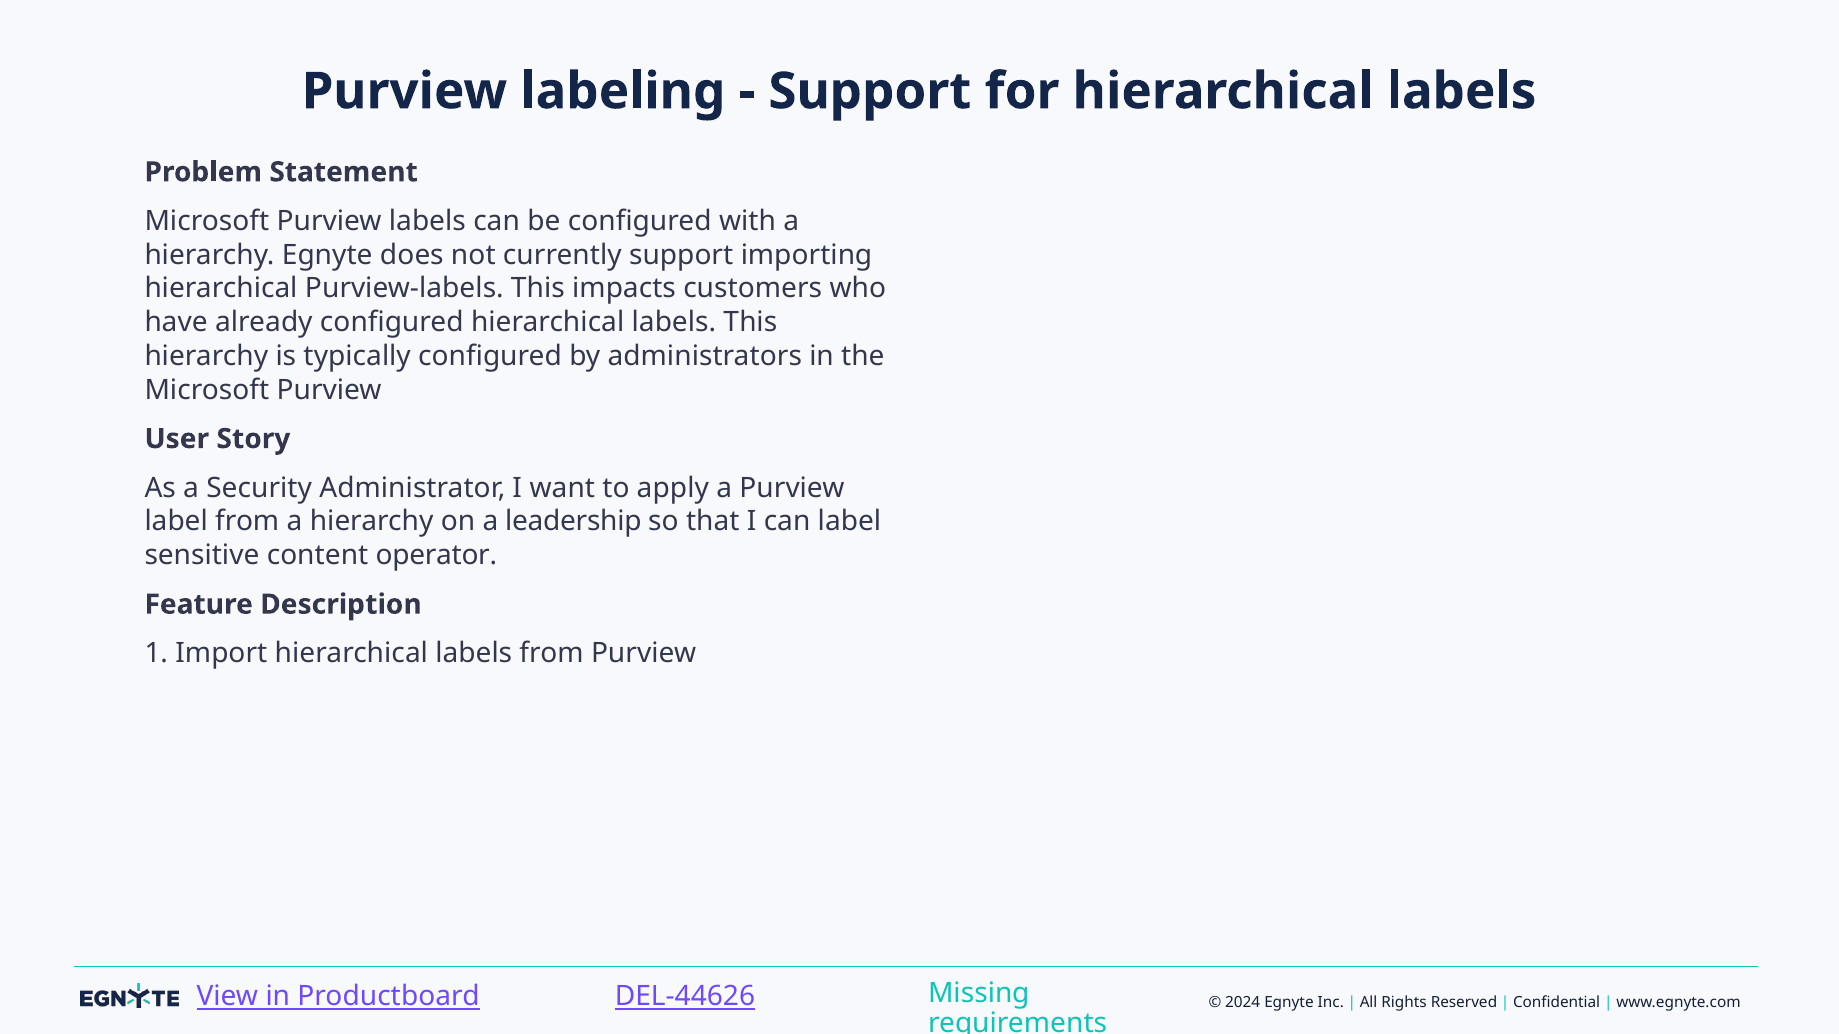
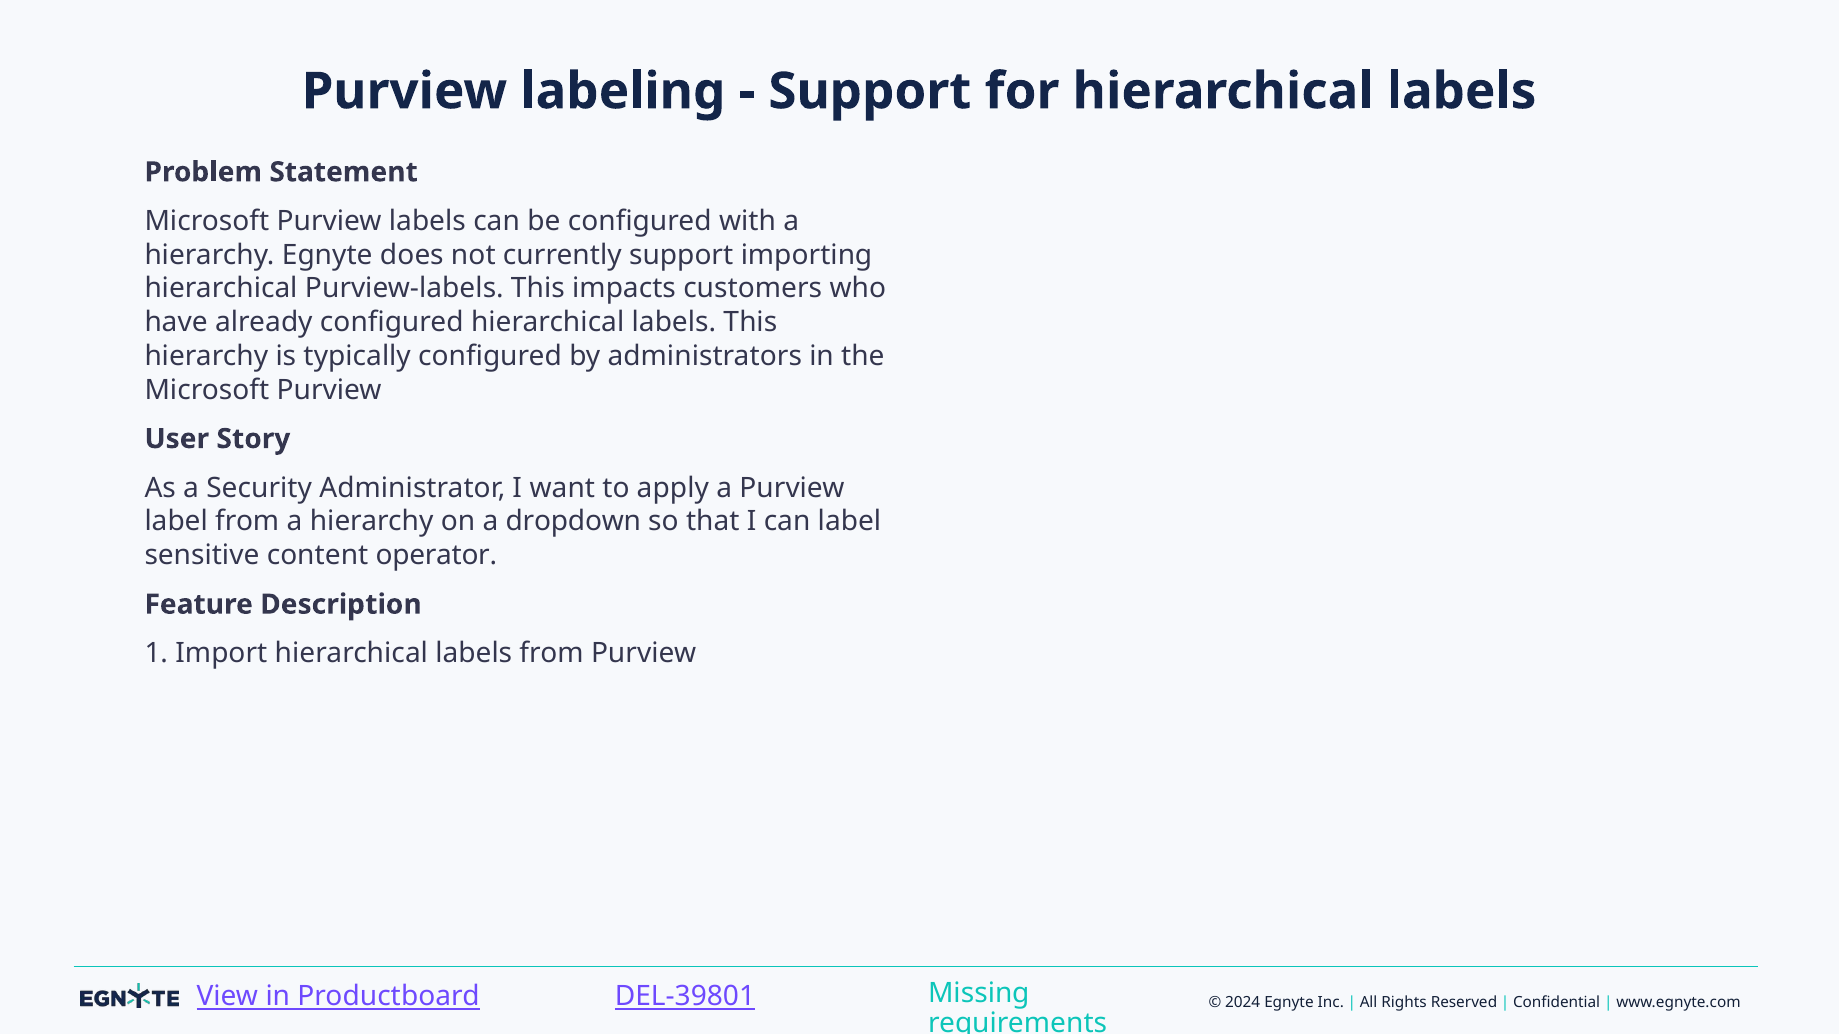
leadership: leadership -> dropdown (573, 522)
DEL-44626: DEL-44626 -> DEL-39801 (685, 996)
